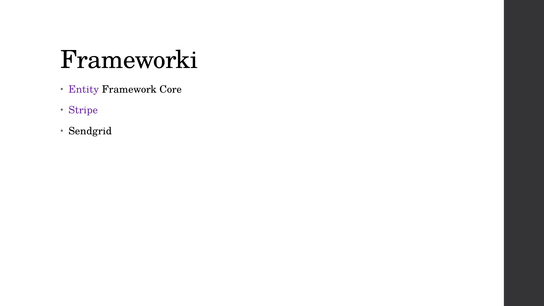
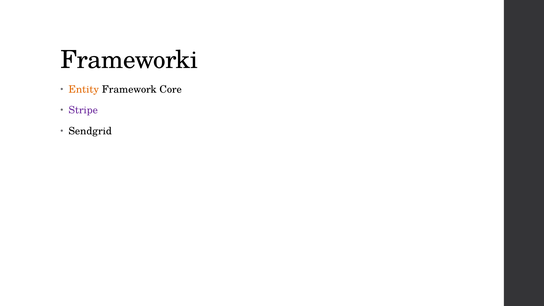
Entity colour: purple -> orange (84, 90)
